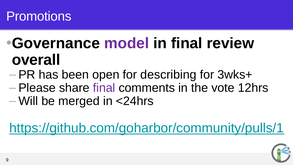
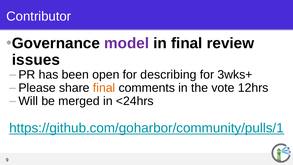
Promotions: Promotions -> Contributor (39, 16)
overall: overall -> issues (36, 60)
final colour: purple -> orange (104, 88)
